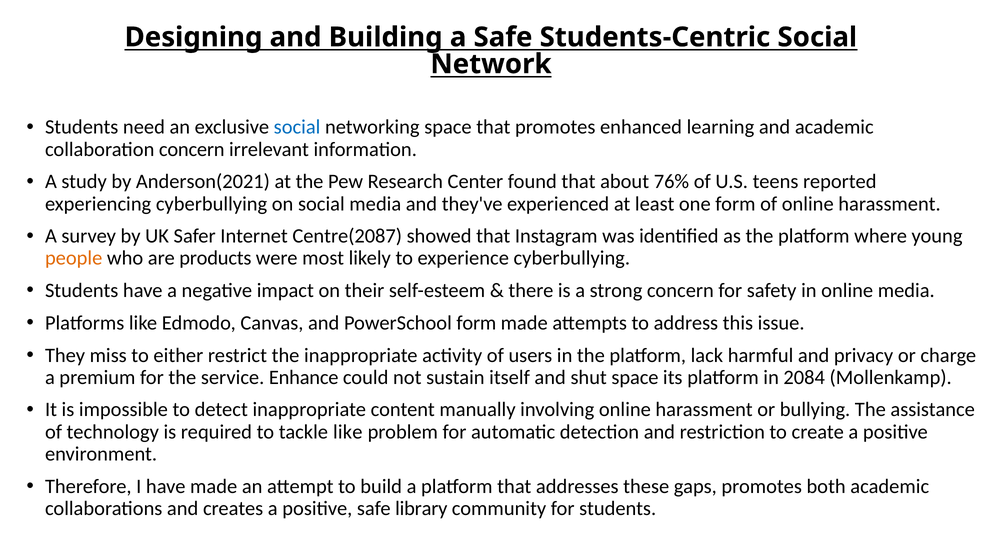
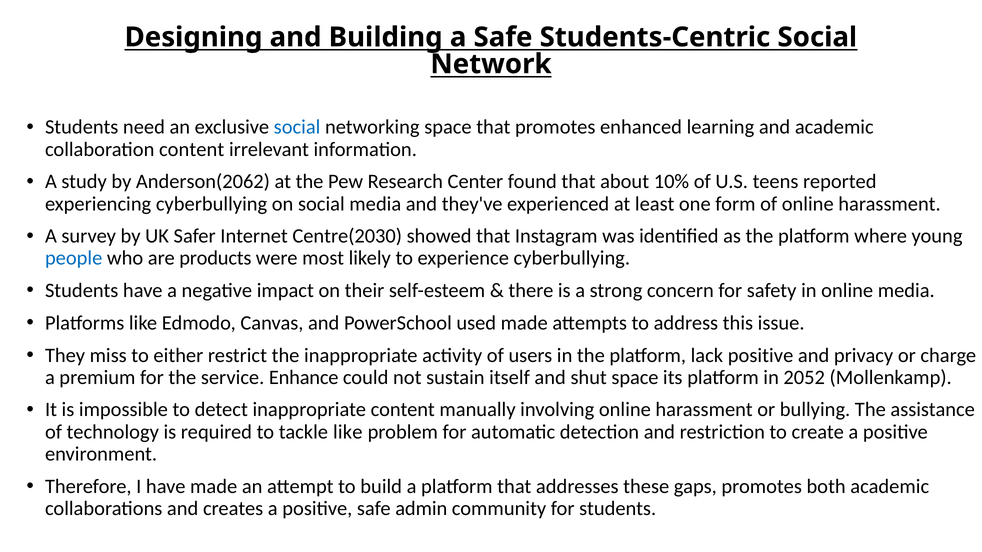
collaboration concern: concern -> content (192, 149)
Anderson(2021: Anderson(2021 -> Anderson(2062 (203, 182)
76%: 76% -> 10% (671, 182)
Centre(2087: Centre(2087 -> Centre(2030 (347, 236)
people colour: orange -> blue (74, 258)
PowerSchool form: form -> used (476, 323)
lack harmful: harmful -> positive (761, 355)
2084: 2084 -> 2052 (804, 378)
library: library -> admin (421, 509)
